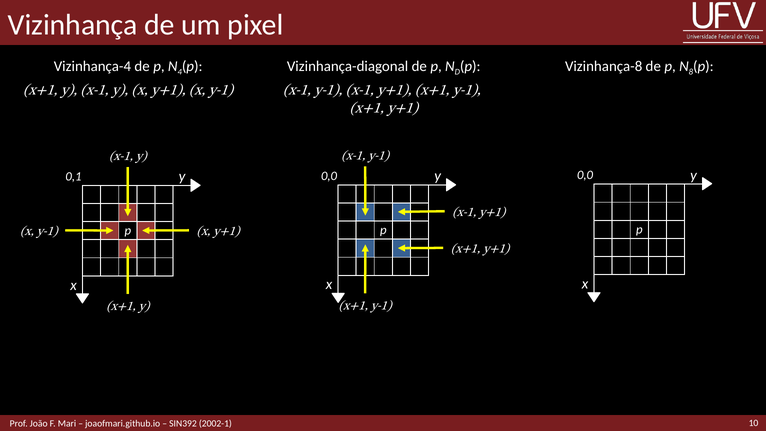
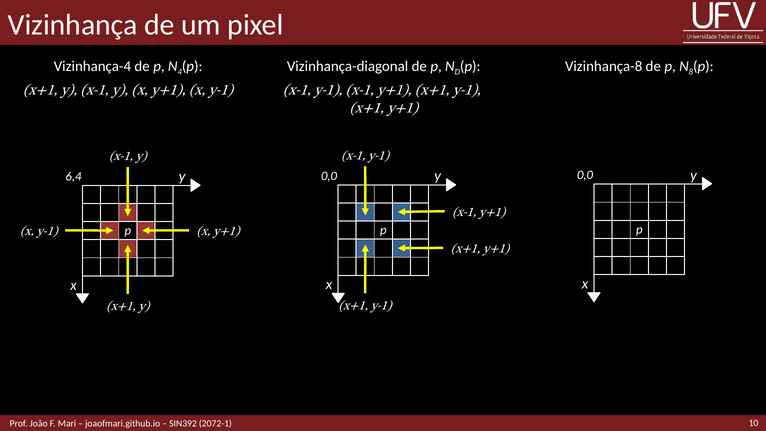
0,1: 0,1 -> 6,4 (73, 176)
2002-1: 2002-1 -> 2072-1 (215, 423)
